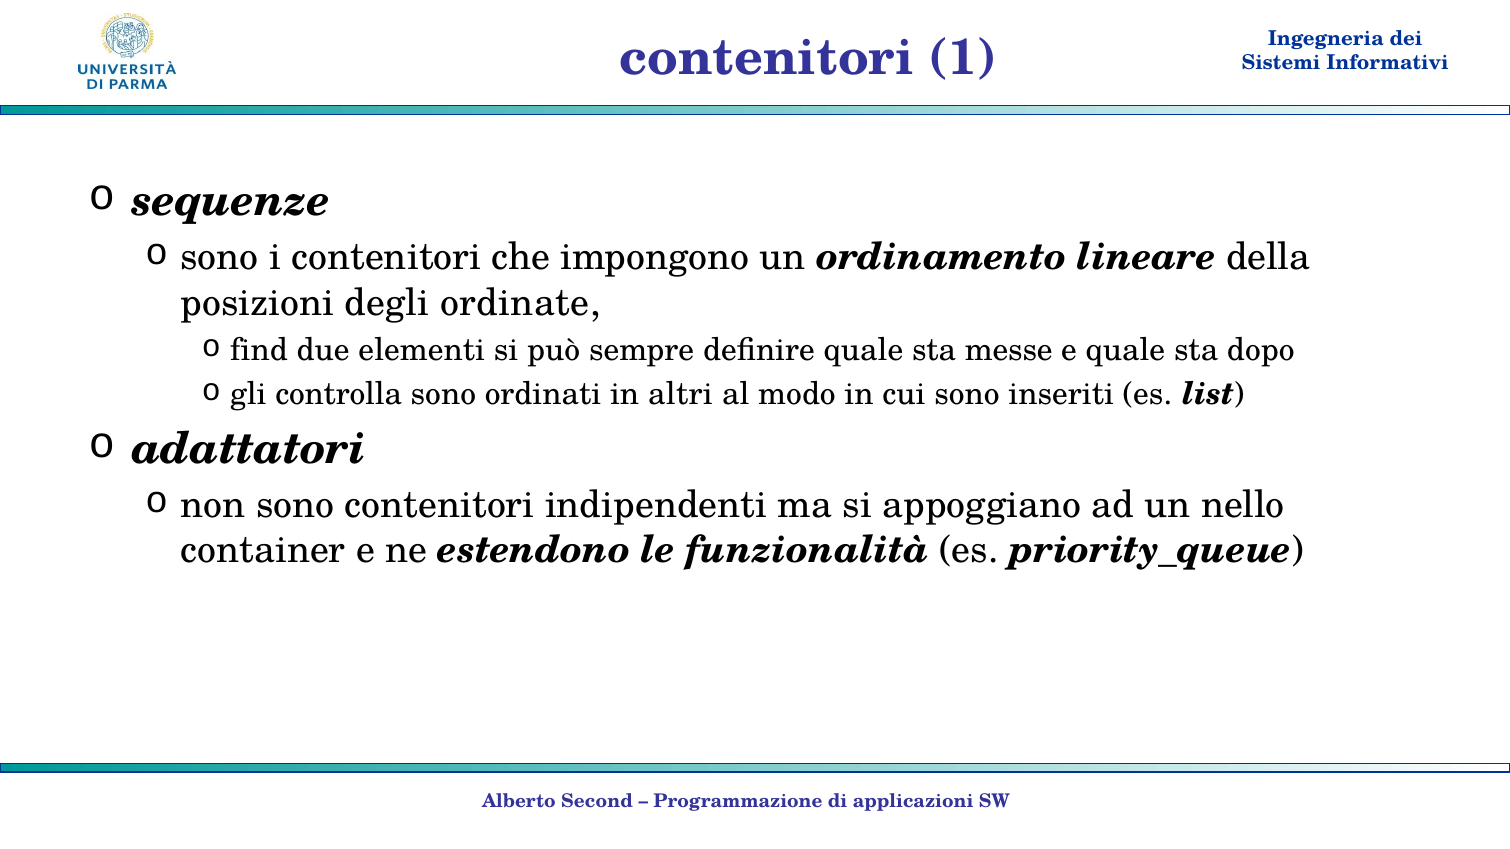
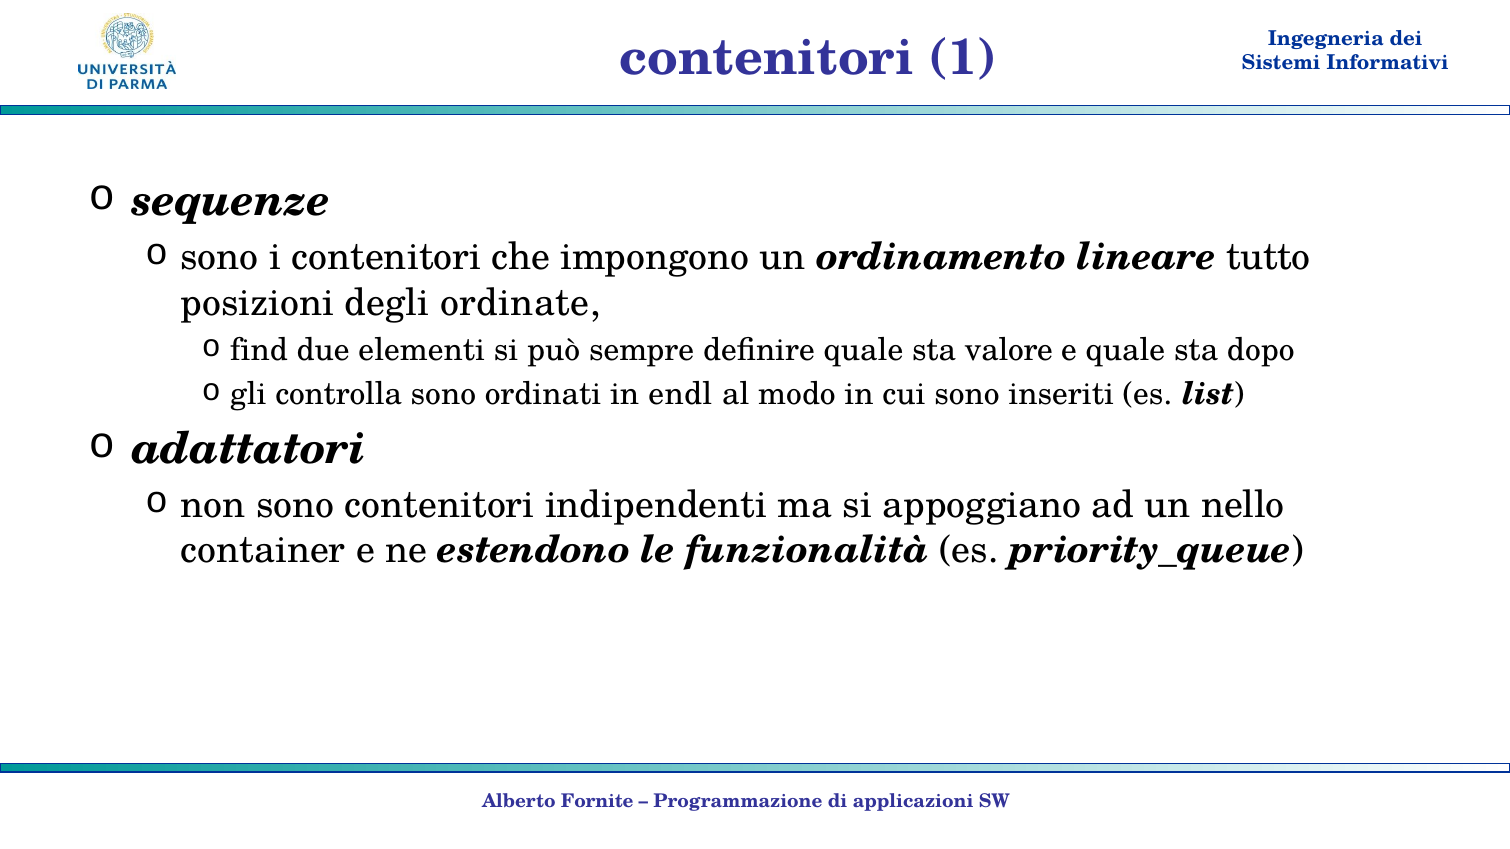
della: della -> tutto (1268, 258)
messe: messe -> valore (1009, 350)
altri: altri -> endl (680, 394)
Second: Second -> Fornite (597, 802)
